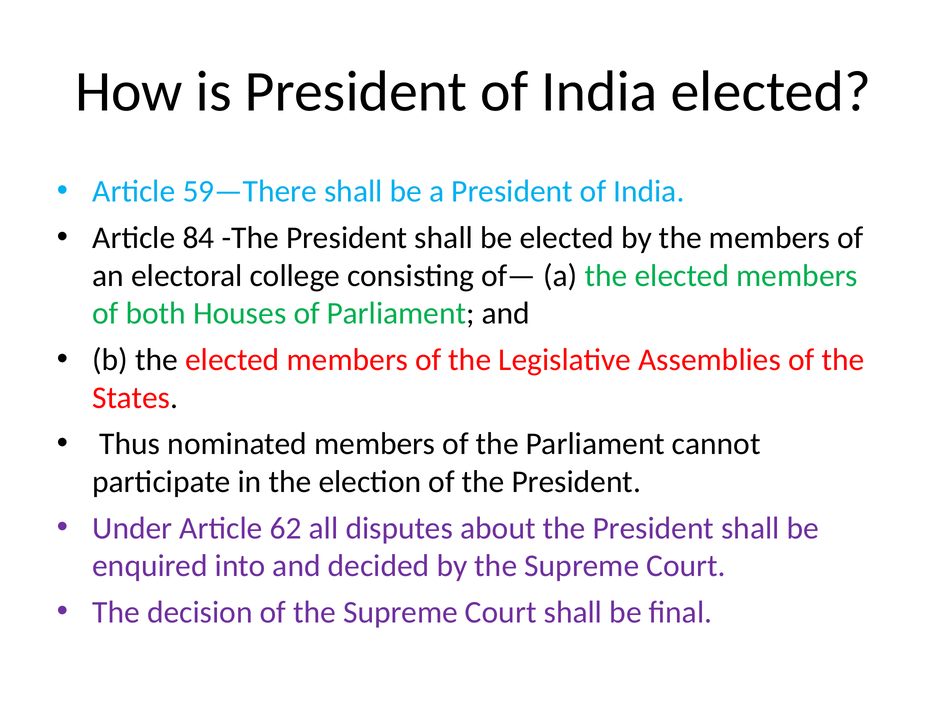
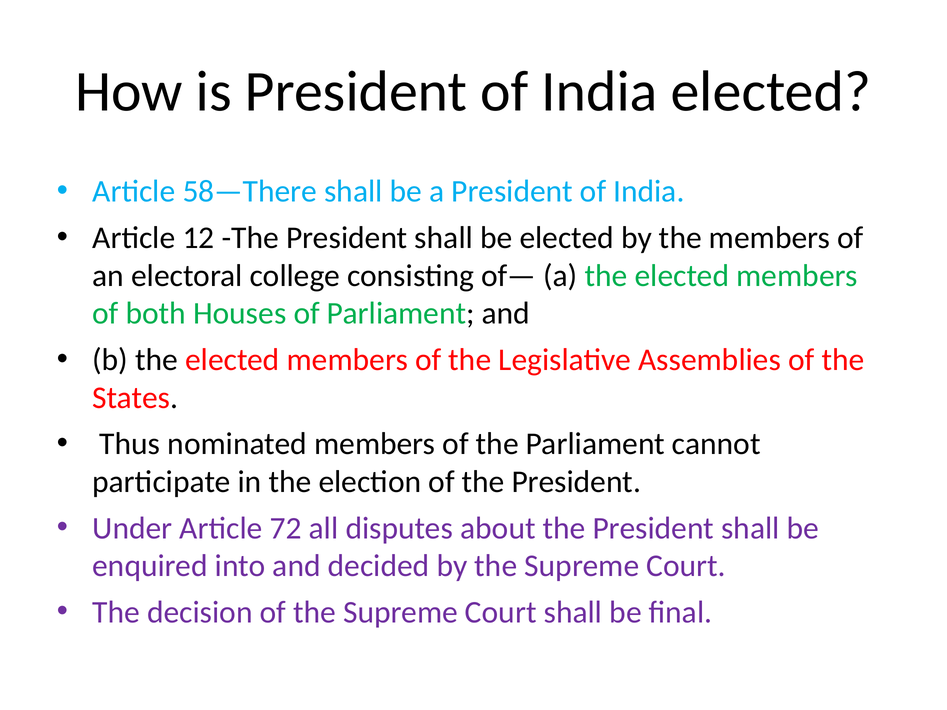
59—There: 59—There -> 58—There (250, 192)
84: 84 -> 12 (198, 238)
62: 62 -> 72 (286, 528)
